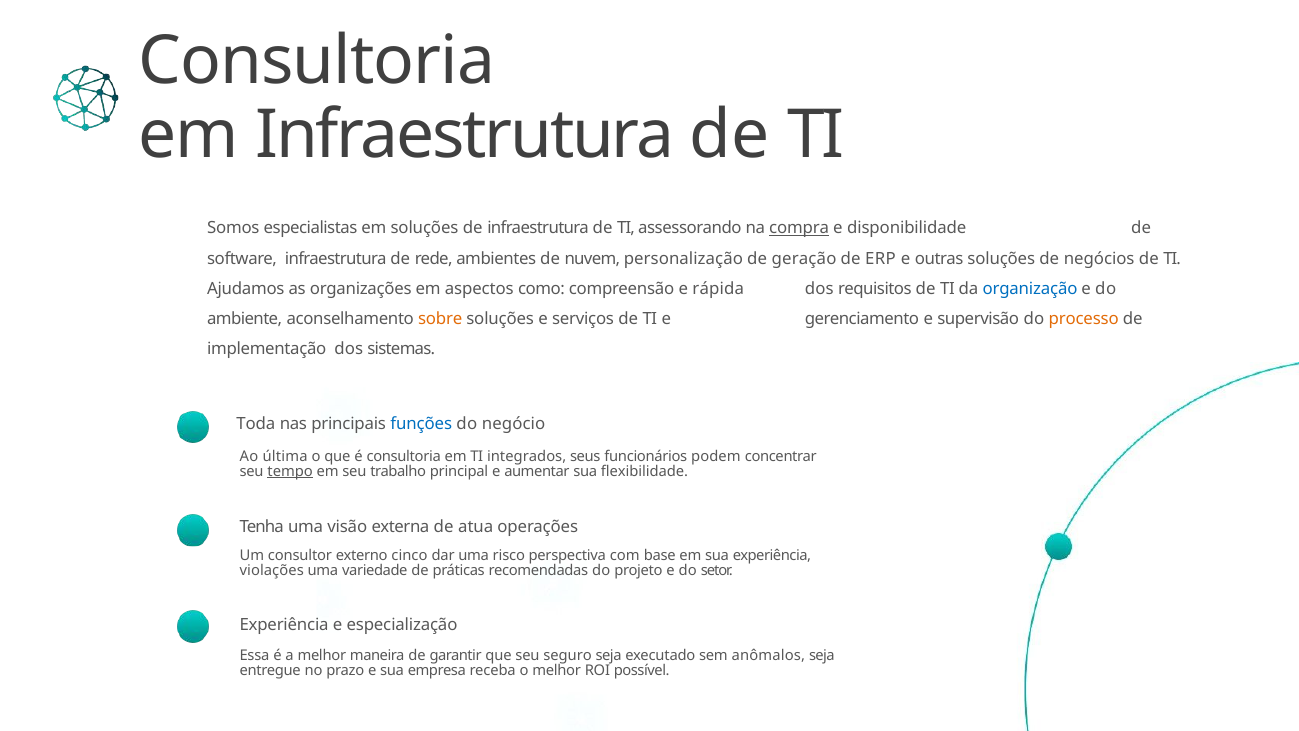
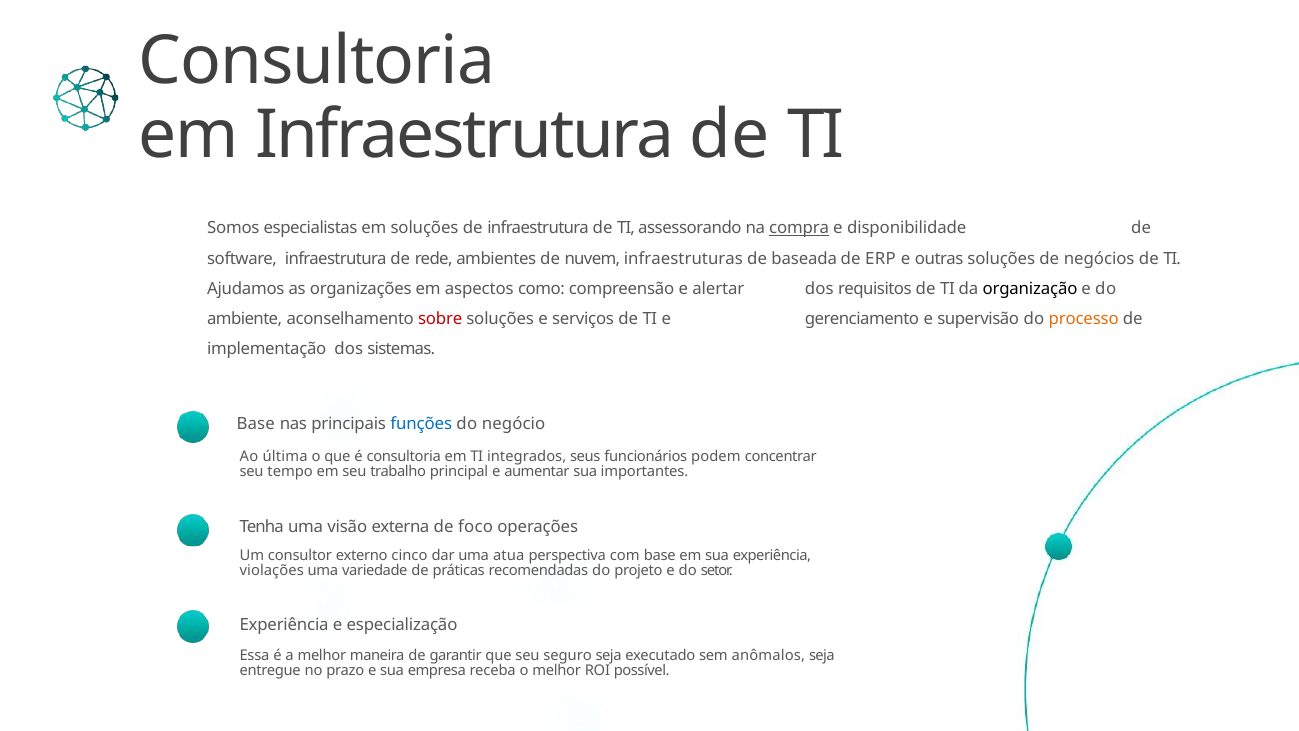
personalização: personalização -> infraestruturas (683, 259)
geração: geração -> baseada (804, 259)
rápida: rápida -> alertar (718, 289)
organização colour: blue -> black (1030, 289)
sobre colour: orange -> red (440, 319)
Toda: Toda -> Base (256, 424)
tempo underline: present -> none (290, 471)
flexibilidade: flexibilidade -> importantes (645, 471)
atua: atua -> foco (476, 527)
risco: risco -> atua (509, 556)
